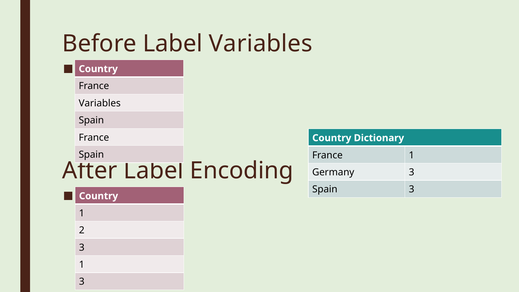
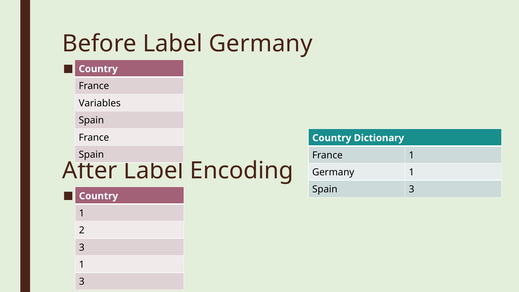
Label Variables: Variables -> Germany (261, 44)
Germany 3: 3 -> 1 (412, 172)
